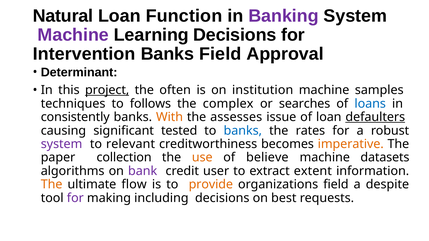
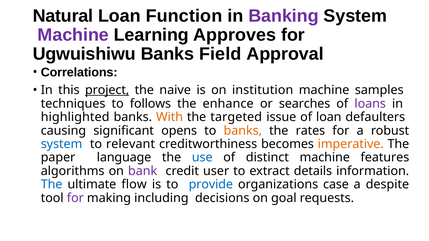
Learning Decisions: Decisions -> Approves (235, 35)
Intervention: Intervention -> Ugwuishiwu (84, 54)
Determinant: Determinant -> Correlations (79, 72)
often: often -> naive (175, 90)
complex: complex -> enhance (228, 104)
loans colour: blue -> purple (370, 104)
consistently: consistently -> highlighted (75, 117)
assesses: assesses -> targeted (236, 117)
defaulters underline: present -> none (375, 117)
tested: tested -> opens (179, 131)
banks colour: blue -> orange (243, 131)
system colour: purple -> blue (62, 144)
collection: collection -> language (124, 158)
use colour: orange -> blue (202, 158)
believe: believe -> distinct (267, 158)
datasets: datasets -> features (385, 158)
extent: extent -> details (313, 171)
The colour: orange -> blue (52, 185)
provide colour: orange -> blue (211, 185)
organizations field: field -> case (336, 185)
best: best -> goal (284, 198)
